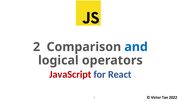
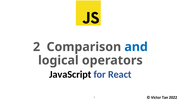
JavaScript colour: red -> black (70, 74)
